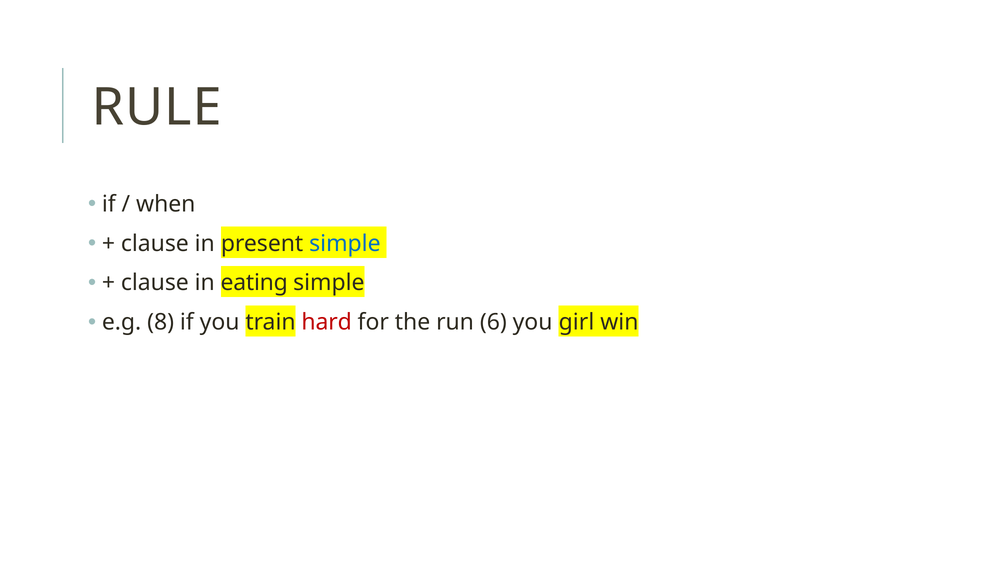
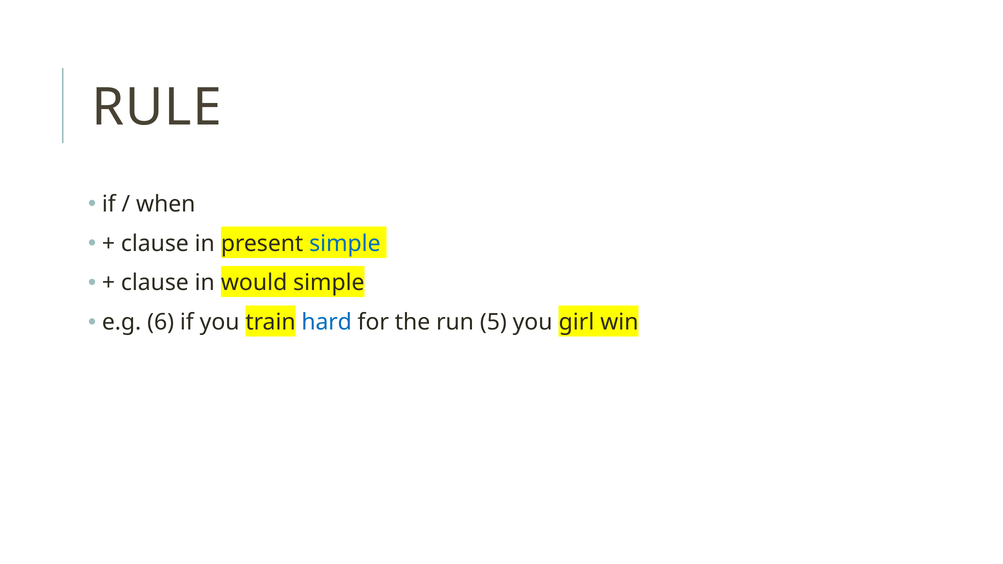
eating: eating -> would (254, 283)
8: 8 -> 6 (161, 322)
hard colour: red -> blue (327, 322)
6: 6 -> 5 (493, 322)
